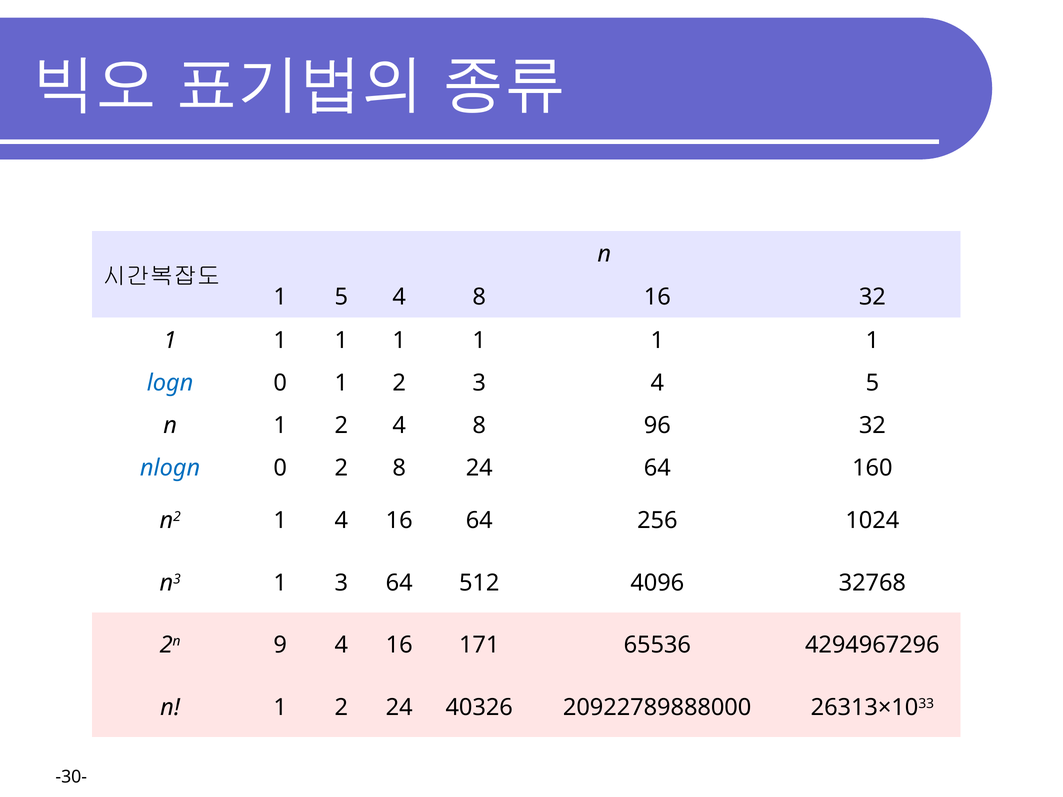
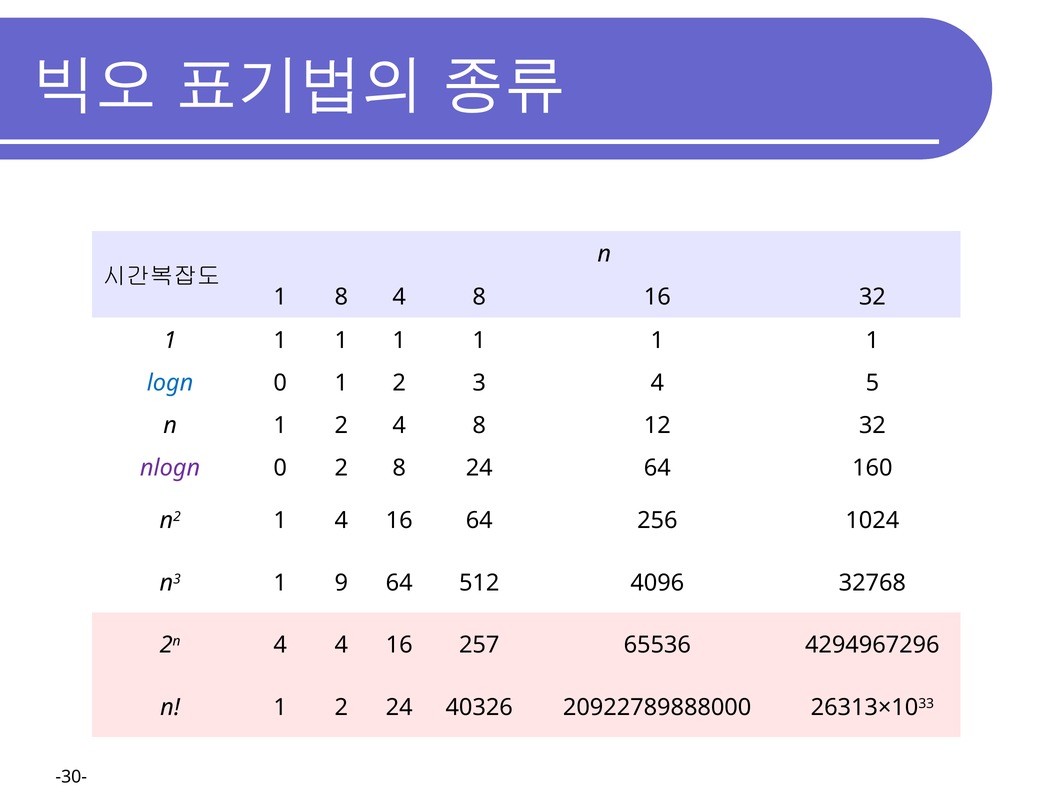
1 5: 5 -> 8 (341, 297)
96: 96 -> 12 (657, 426)
nlogn colour: blue -> purple (170, 468)
1 3: 3 -> 9 (341, 583)
2n 9: 9 -> 4 (280, 645)
171: 171 -> 257 (479, 645)
